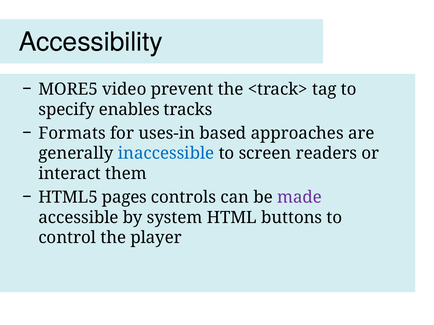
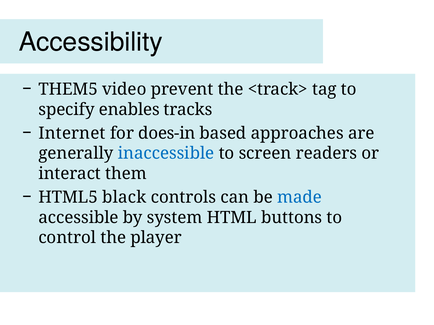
MORE5: MORE5 -> THEM5 (68, 89)
Formats: Formats -> Internet (72, 133)
uses-in: uses-in -> does-in (167, 133)
pages: pages -> black (124, 198)
made colour: purple -> blue (300, 198)
